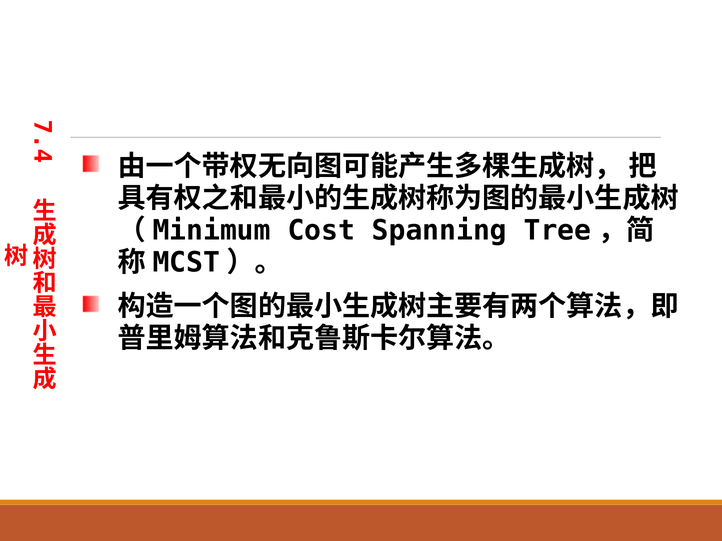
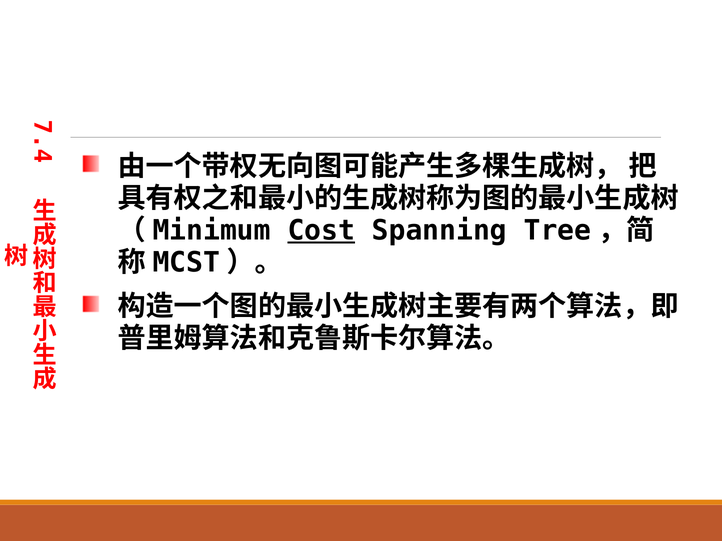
Cost underline: none -> present (321, 231)
